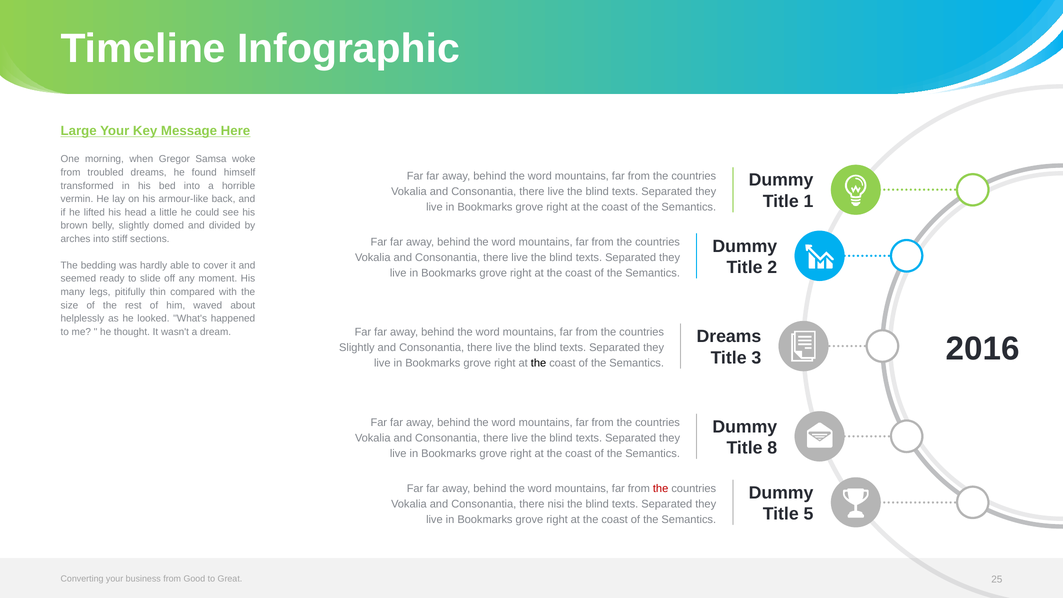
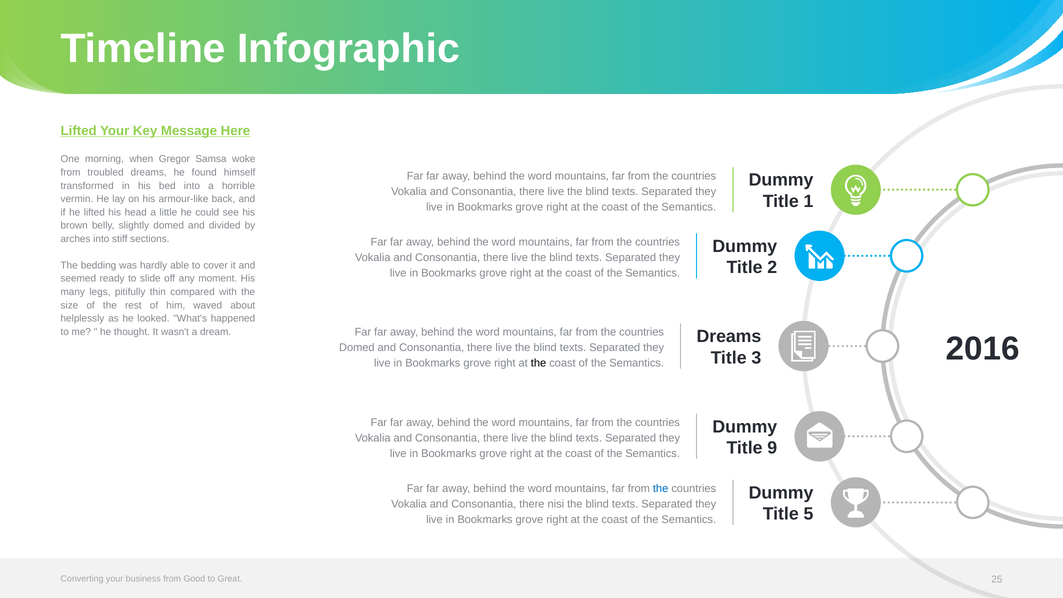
Large: Large -> Lifted (79, 131)
Slightly: Slightly -> Domed (357, 348)
8: 8 -> 9 (772, 448)
the colour: red -> blue (661, 488)
